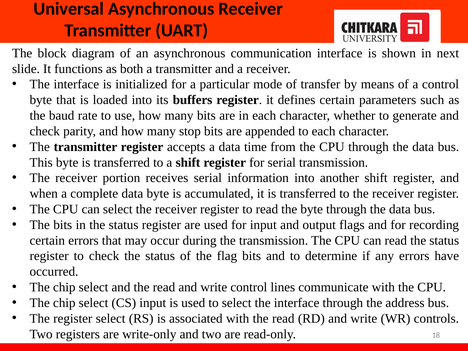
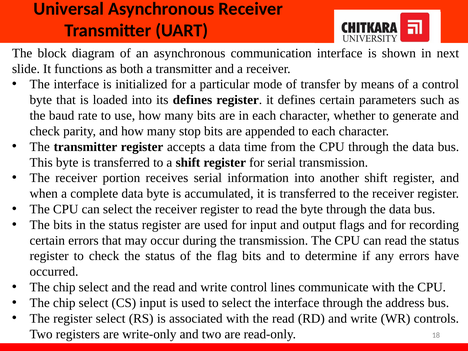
its buffers: buffers -> defines (192, 100)
